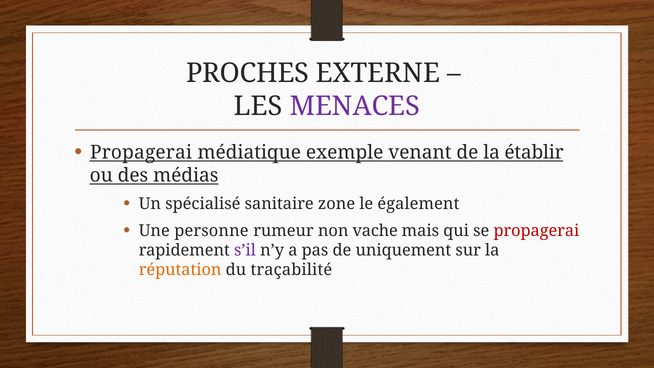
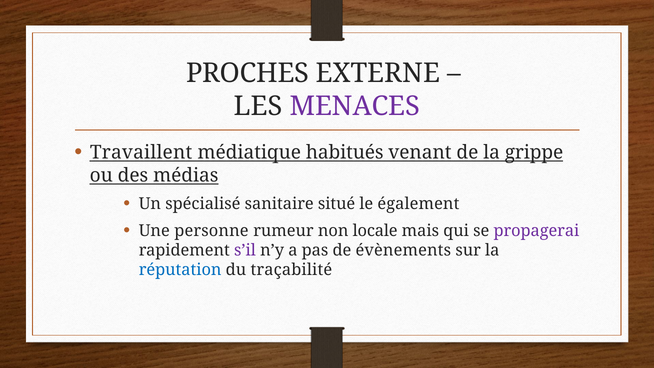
Propagerai: Propagerai -> Travaillent (141, 152)
exemple: exemple -> habitués (345, 152)
établir: établir -> grippe (534, 152)
zone: zone -> situé (337, 204)
vache: vache -> locale (375, 231)
propagerai colour: red -> purple (536, 231)
uniquement: uniquement -> évènements (403, 250)
réputation colour: orange -> blue (180, 270)
